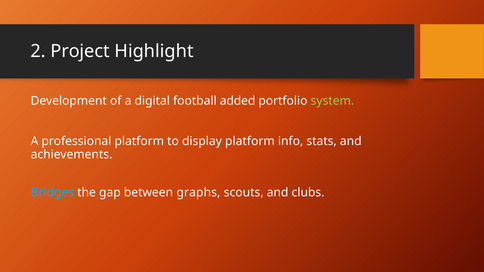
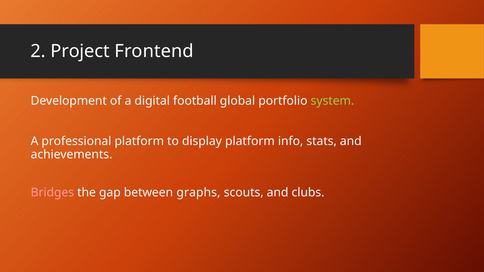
Highlight: Highlight -> Frontend (154, 51)
added: added -> global (237, 101)
Bridges colour: light blue -> pink (52, 193)
